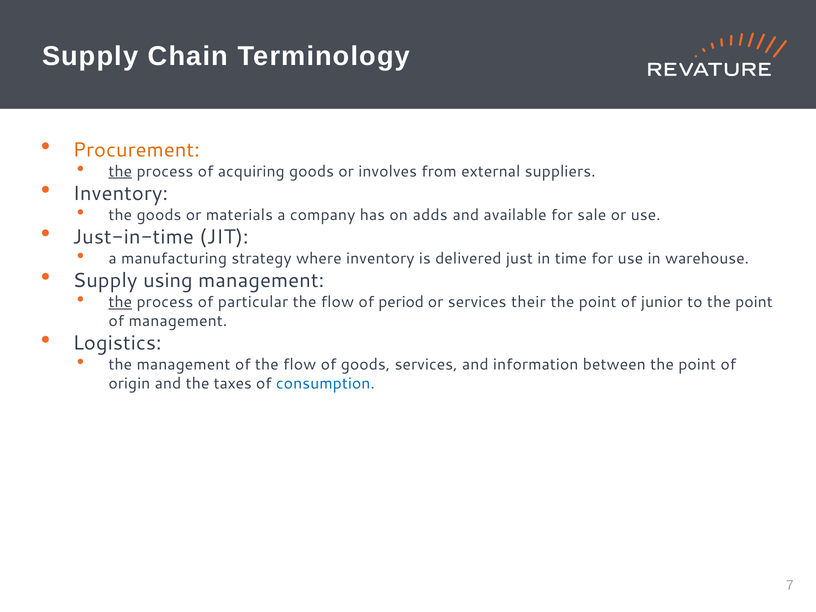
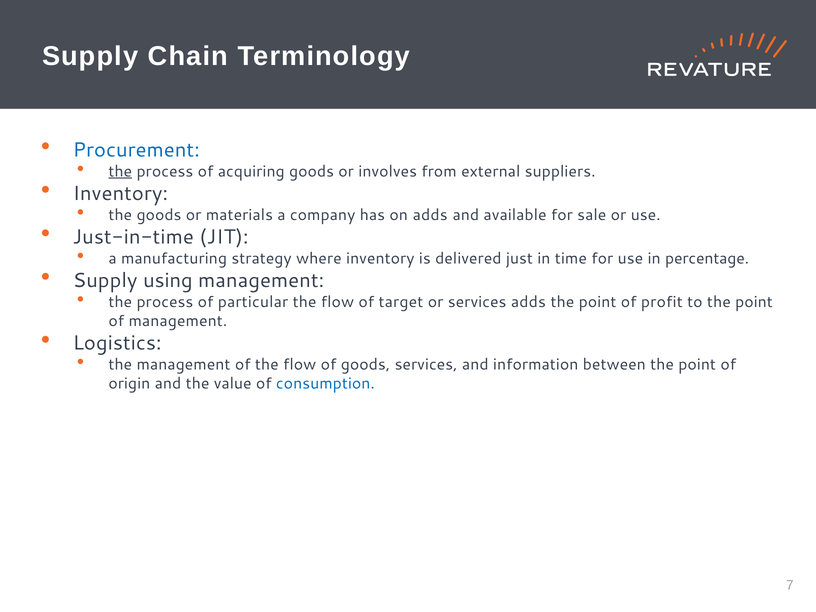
Procurement colour: orange -> blue (136, 150)
warehouse: warehouse -> percentage (707, 258)
the underline: present -> none (120, 302)
period: period -> target (401, 302)
services their: their -> adds (528, 302)
junior: junior -> profit (662, 302)
taxes: taxes -> value (233, 384)
